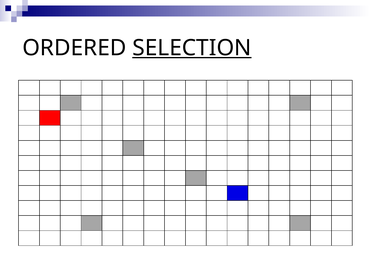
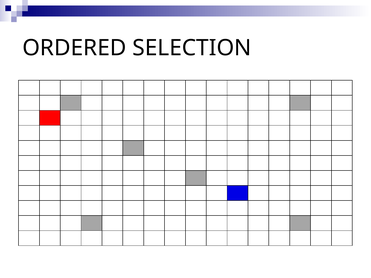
SELECTION underline: present -> none (192, 48)
